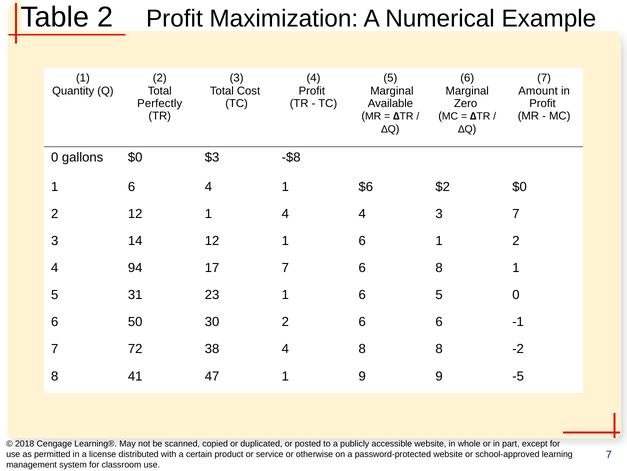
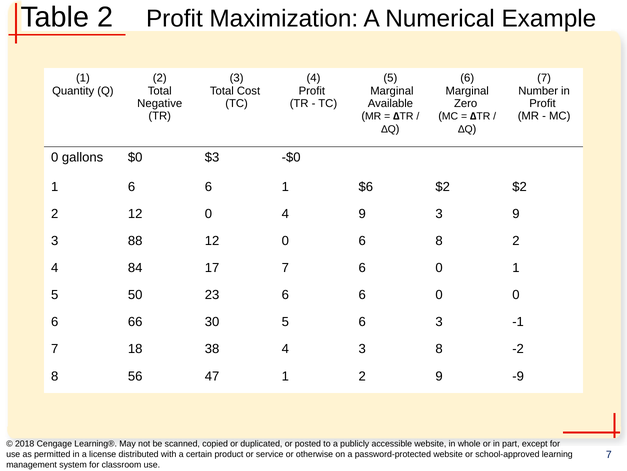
Amount: Amount -> Number (538, 91)
Perfectly: Perfectly -> Negative (160, 103)
-$8: -$8 -> -$0 (291, 157)
1 6 4: 4 -> 6 (208, 187)
$2 $0: $0 -> $2 (520, 187)
2 12 1: 1 -> 0 (208, 214)
4 4: 4 -> 9 (362, 214)
3 7: 7 -> 9 (516, 214)
14: 14 -> 88 (135, 240)
1: 1 -> 0 (285, 240)
6 1: 1 -> 8 (439, 240)
94: 94 -> 84 (135, 267)
7 6 8: 8 -> 0 (439, 267)
31: 31 -> 50 (135, 294)
23 1: 1 -> 6 (285, 294)
5: 5 -> 0 (439, 294)
50: 50 -> 66 (135, 321)
30 2: 2 -> 5 (285, 321)
6 6: 6 -> 3 (439, 321)
72: 72 -> 18 (135, 349)
4 8: 8 -> 3 (362, 349)
41: 41 -> 56 (135, 376)
1 9: 9 -> 2 (362, 376)
-5: -5 -> -9 (518, 376)
